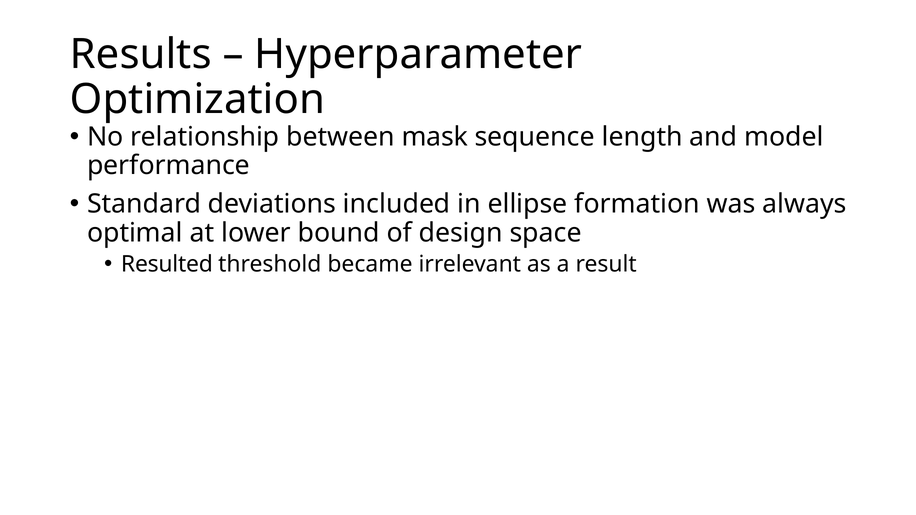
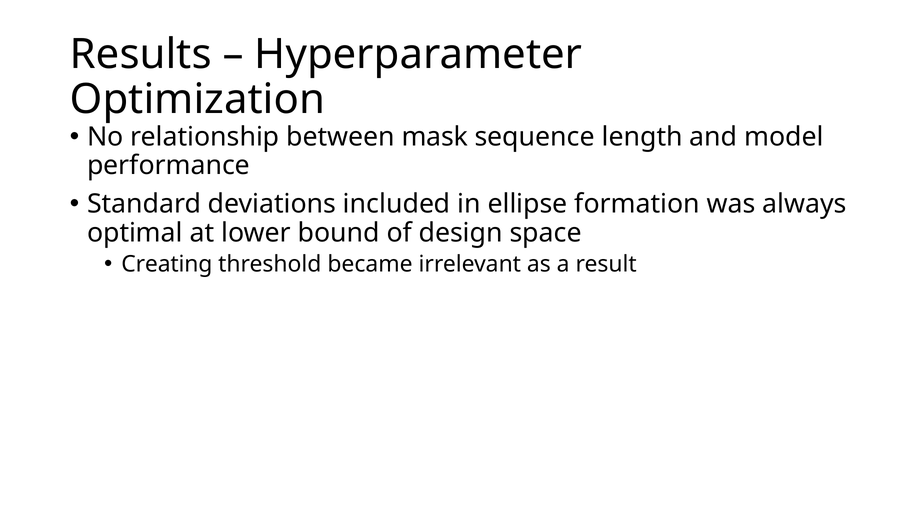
Resulted: Resulted -> Creating (167, 264)
